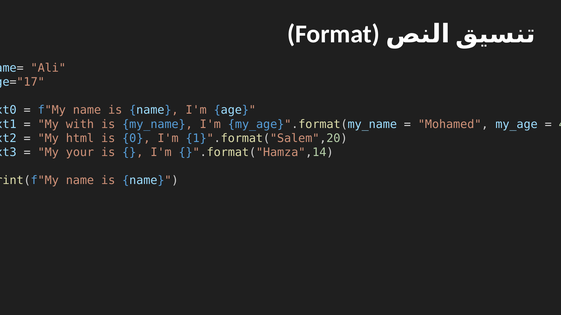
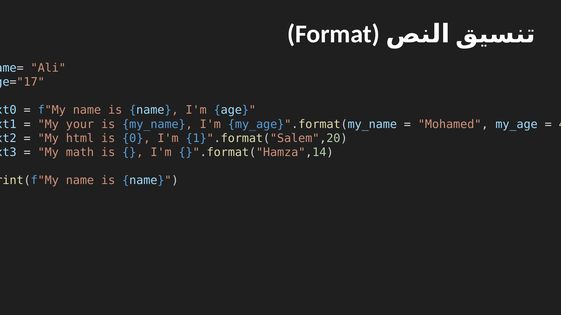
with: with -> your (80, 124)
your: your -> math (80, 152)
